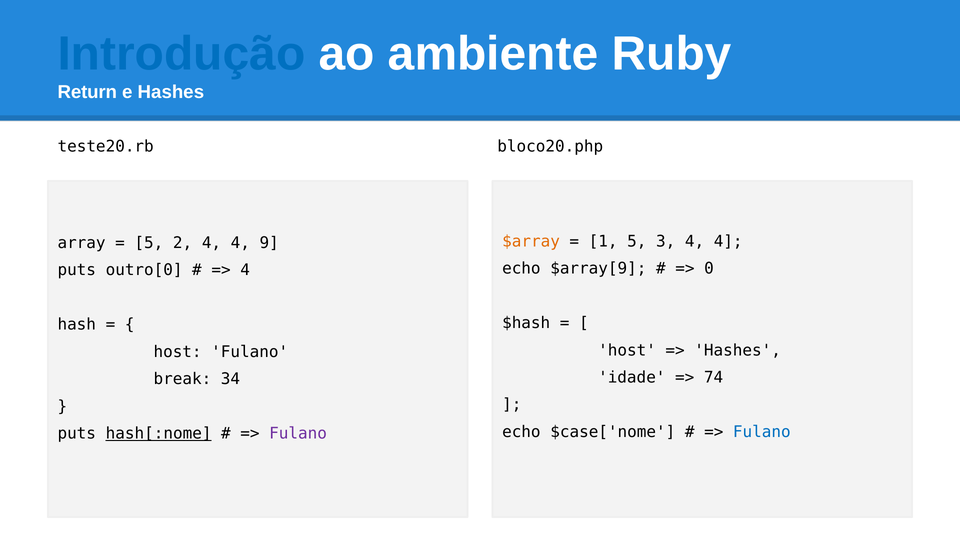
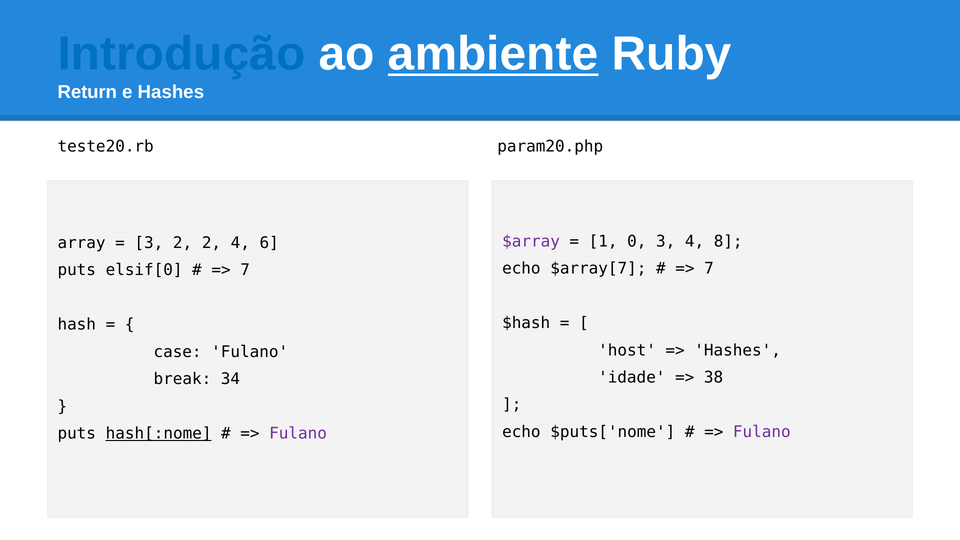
ambiente underline: none -> present (493, 54)
bloco20.php: bloco20.php -> param20.php (550, 147)
$array colour: orange -> purple (531, 241)
1 5: 5 -> 0 (637, 241)
3 4 4: 4 -> 8 (728, 241)
5: 5 -> 3 (149, 243)
2 4: 4 -> 2 (212, 243)
9: 9 -> 6 (269, 243)
$array[9: $array[9 -> $array[7 (598, 269)
0: 0 -> 7 (709, 269)
outro[0: outro[0 -> elsif[0 (144, 270)
4: 4 -> 7 (245, 270)
host: host -> case (178, 352)
74: 74 -> 38 (714, 377)
$case['nome: $case['nome -> $puts['nome (613, 432)
Fulano colour: blue -> purple (762, 432)
